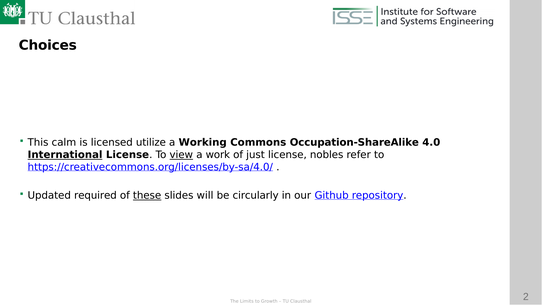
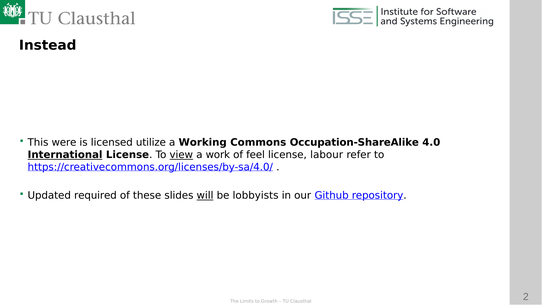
Choices: Choices -> Instead (48, 45)
calm: calm -> were (64, 142)
just: just -> feel (256, 155)
nobles: nobles -> labour (327, 155)
these underline: present -> none (147, 195)
will underline: none -> present (205, 195)
circularly: circularly -> lobbyists (256, 195)
